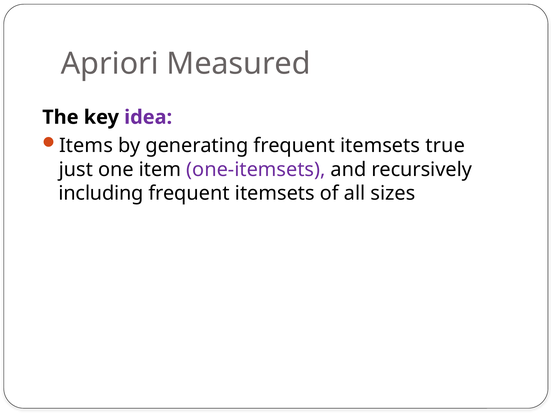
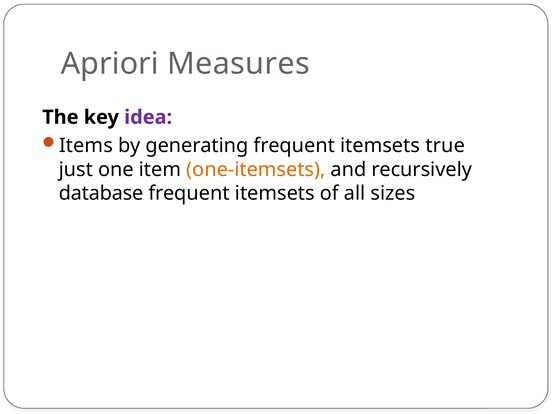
Measured: Measured -> Measures (238, 64)
one-itemsets colour: purple -> orange (256, 169)
including: including -> database (101, 193)
